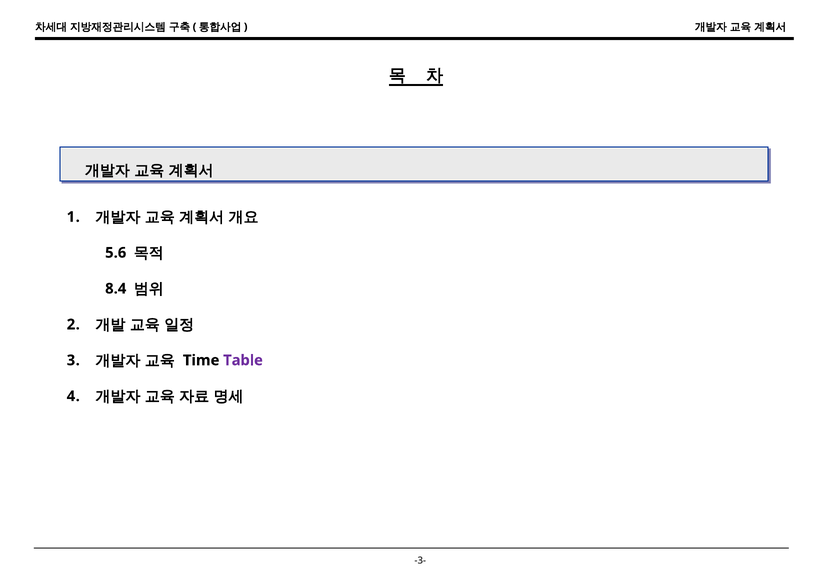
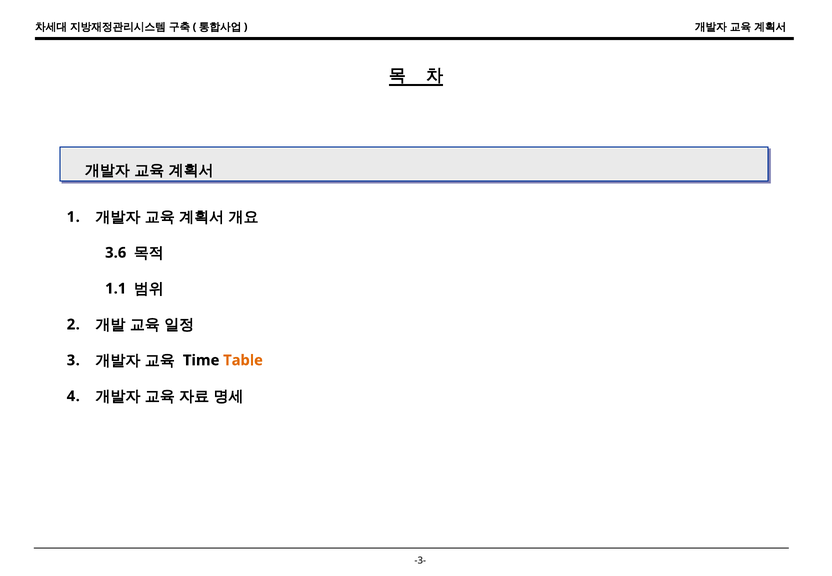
5.6: 5.6 -> 3.6 (116, 253)
8.4: 8.4 -> 1.1 (116, 289)
Table colour: purple -> orange (243, 360)
